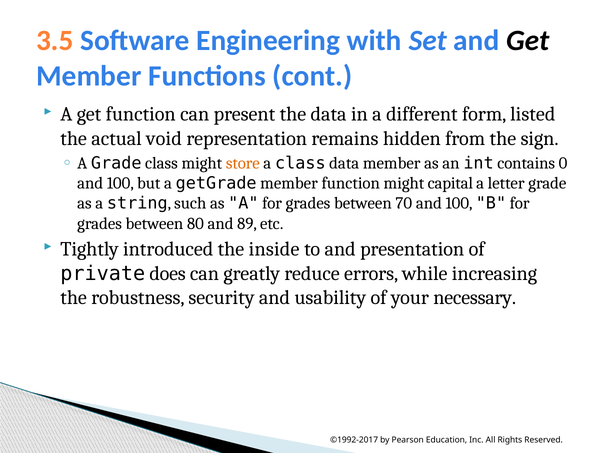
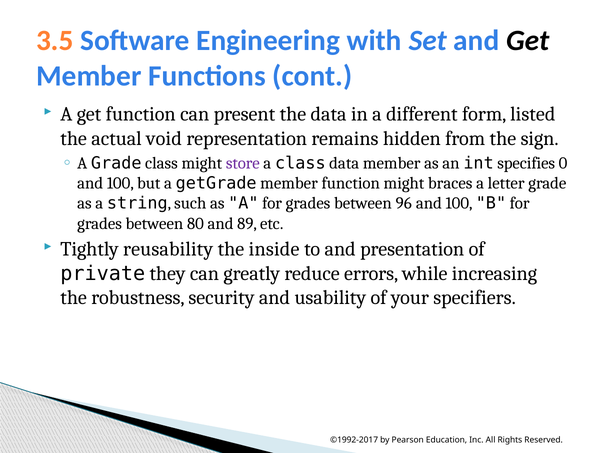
store colour: orange -> purple (243, 163)
contains: contains -> specifies (526, 163)
capital: capital -> braces (450, 183)
70: 70 -> 96 (404, 203)
introduced: introduced -> reusability (168, 249)
does: does -> they (168, 273)
necessary: necessary -> specifiers (475, 298)
